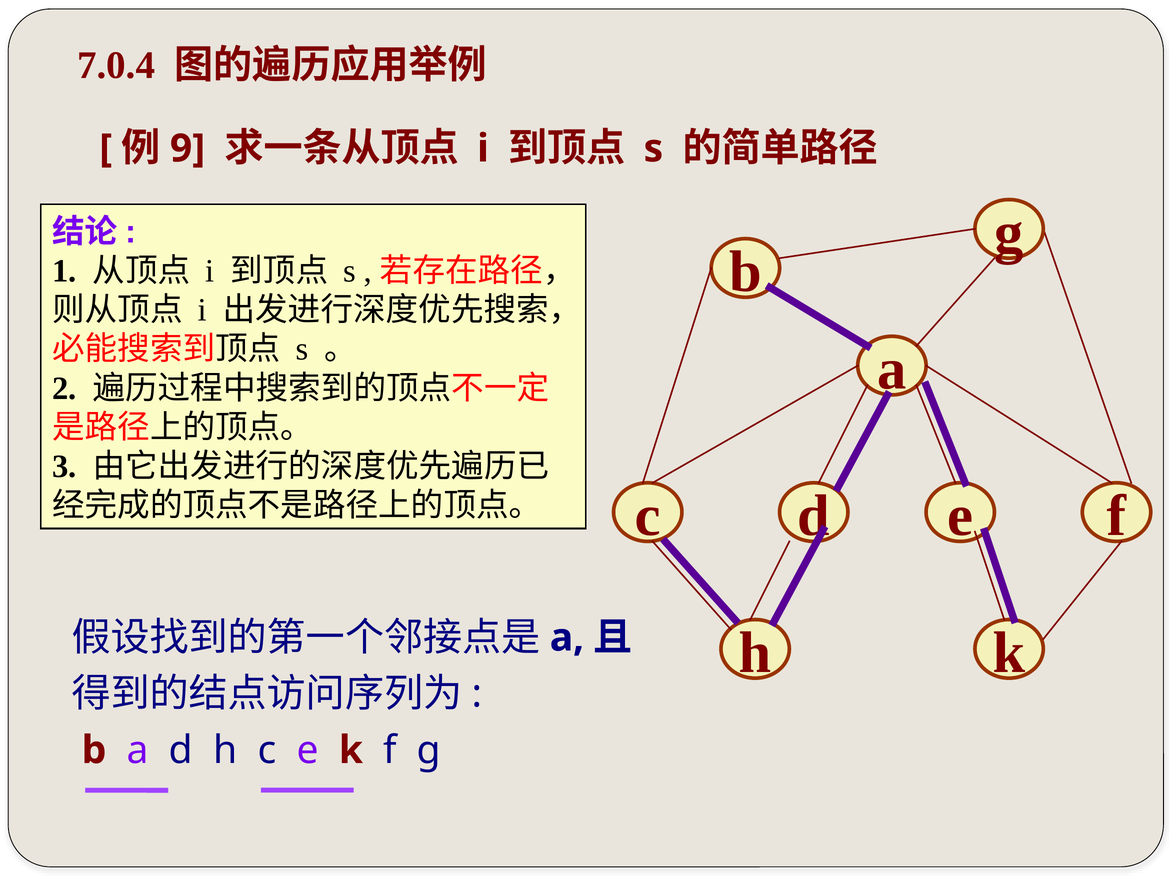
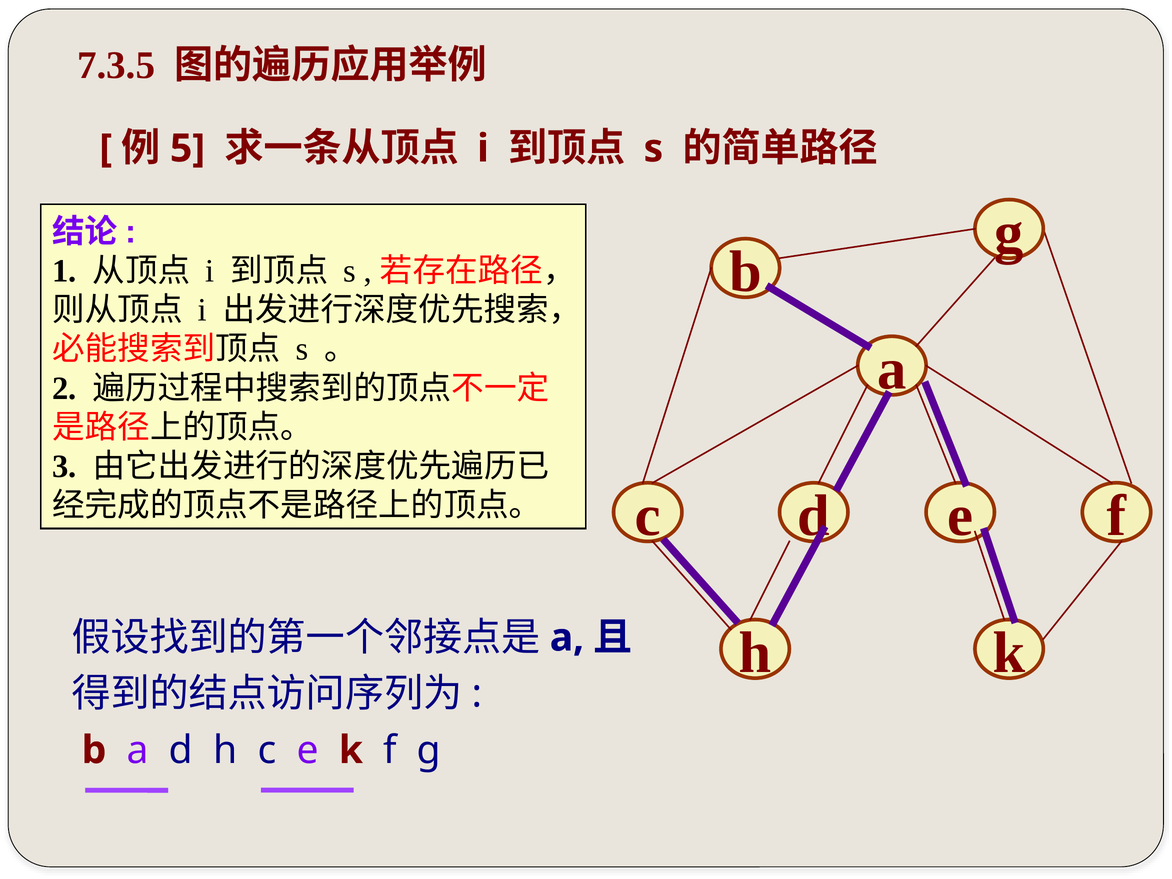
7.0.4: 7.0.4 -> 7.3.5 (116, 65)
9: 9 -> 5 (188, 149)
